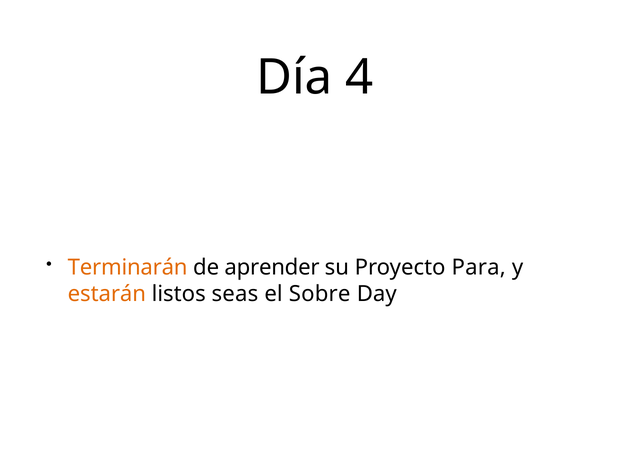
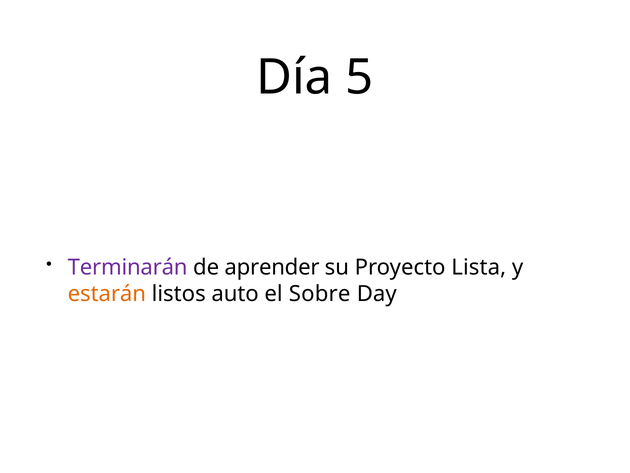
4: 4 -> 5 (359, 77)
Terminarán colour: orange -> purple (128, 267)
Para: Para -> Lista (479, 267)
seas: seas -> auto (235, 294)
